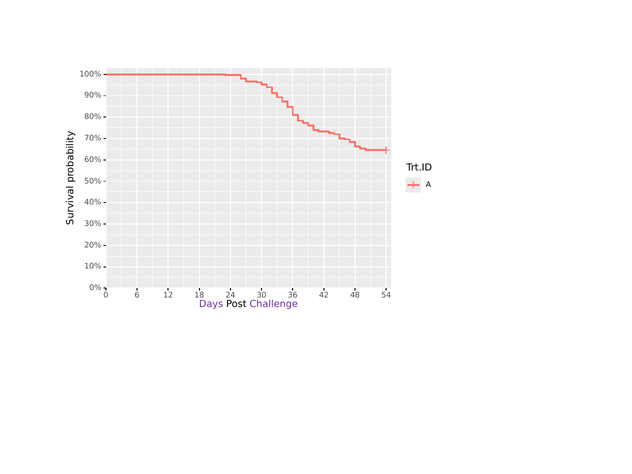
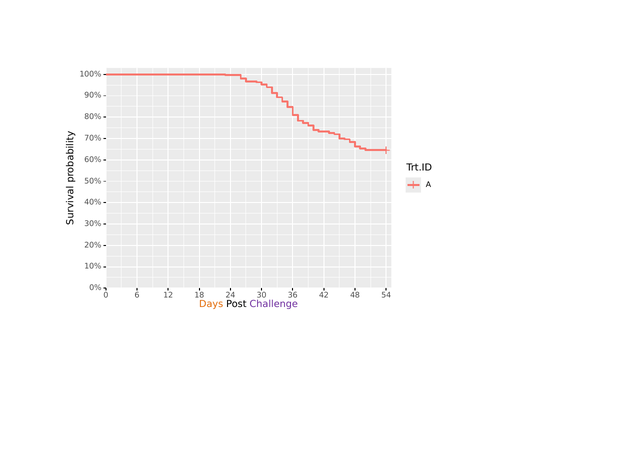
Days colour: purple -> orange (211, 304)
